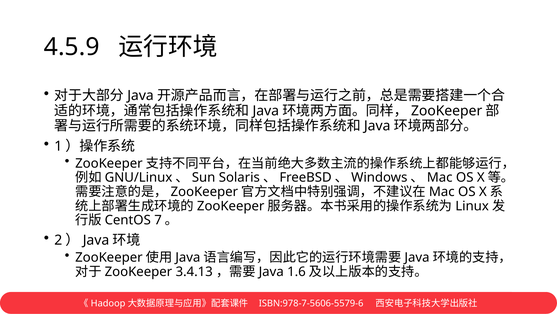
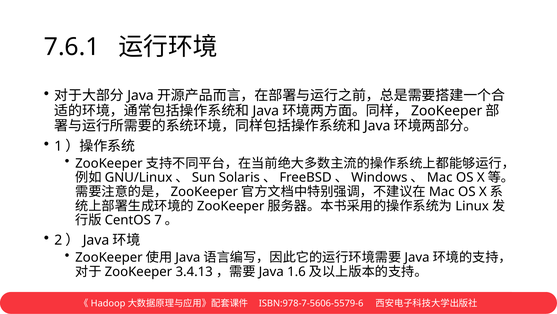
4.5.9: 4.5.9 -> 7.6.1 (72, 47)
